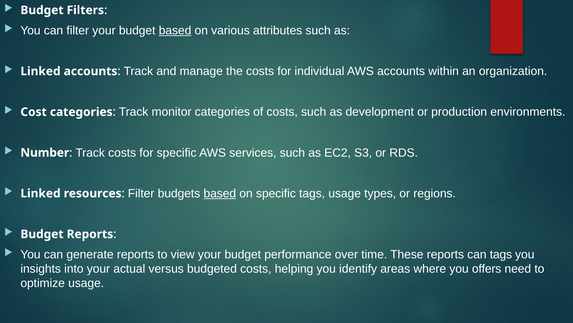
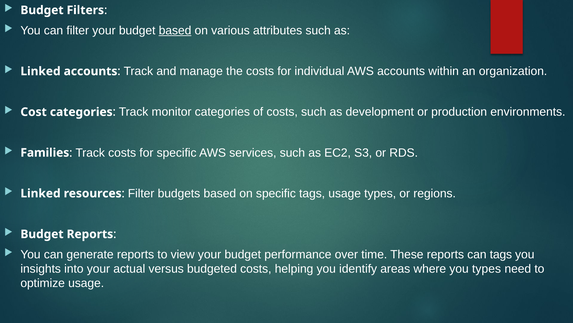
Number: Number -> Families (45, 152)
based underline: present -> none (220, 193)
you offers: offers -> types (487, 268)
